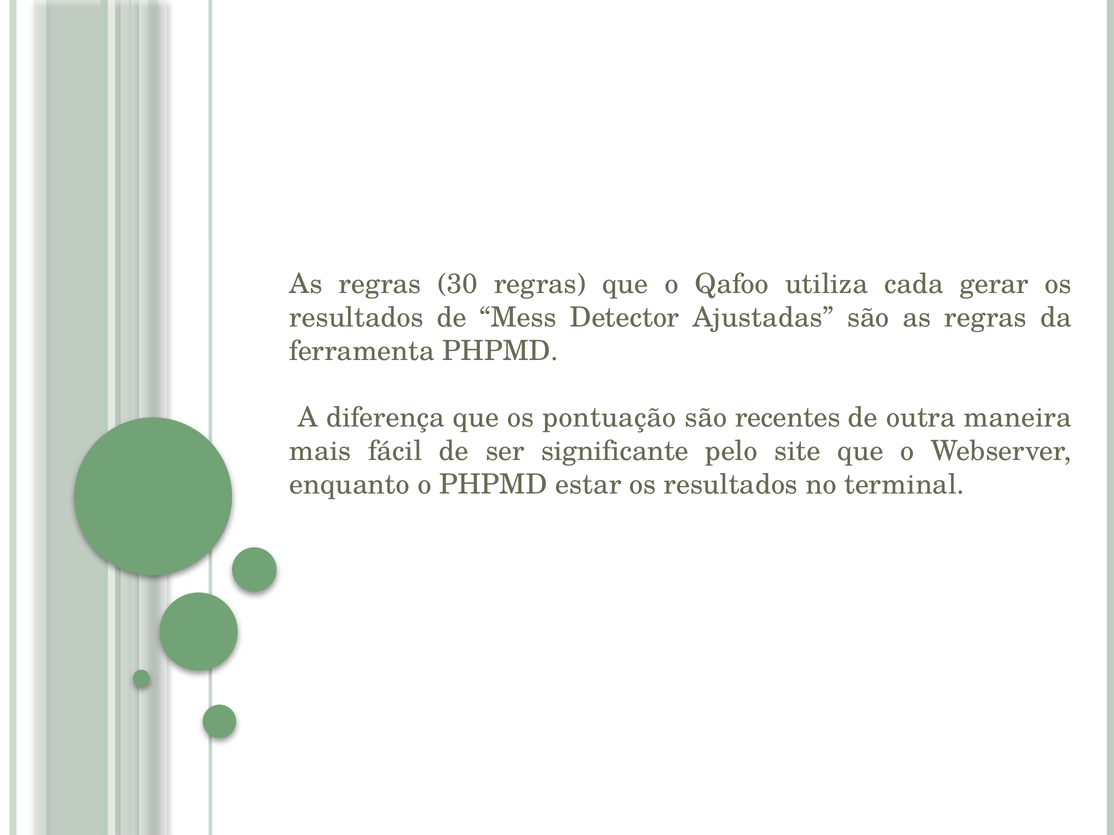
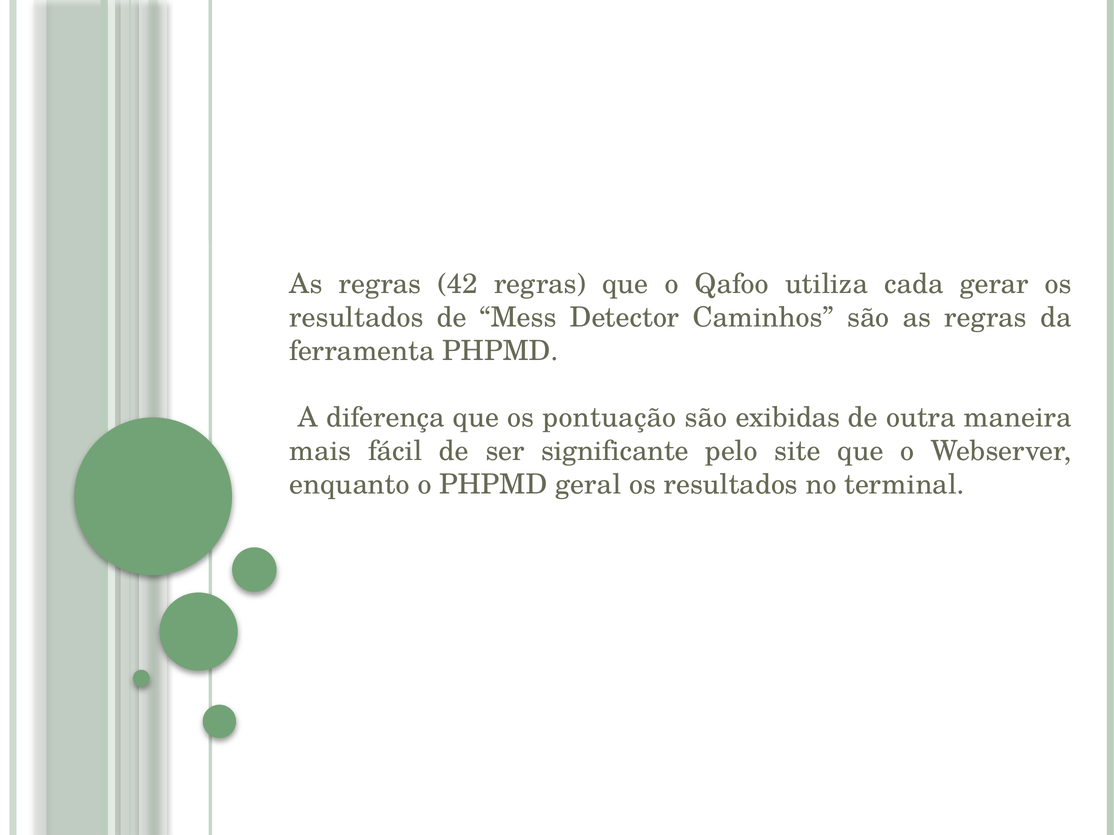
30: 30 -> 42 (458, 284)
Ajustadas: Ajustadas -> Caminhos (763, 318)
recentes: recentes -> exibidas (788, 418)
estar: estar -> geral (588, 485)
